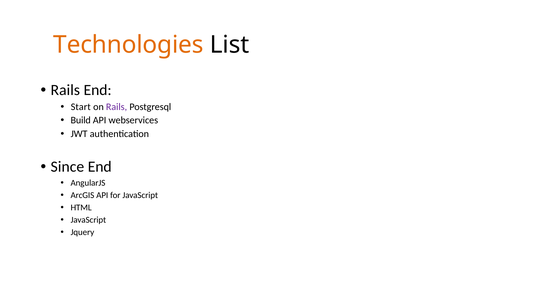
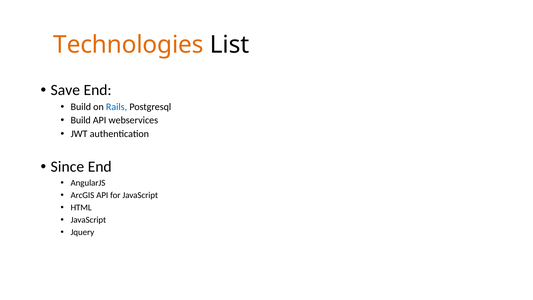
Rails: Rails -> Save (65, 90)
Start: Start -> Build (81, 107)
Rails colour: purple -> blue (117, 107)
